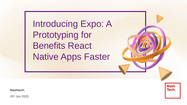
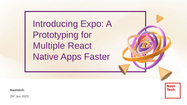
Benefits: Benefits -> Multiple (49, 46)
